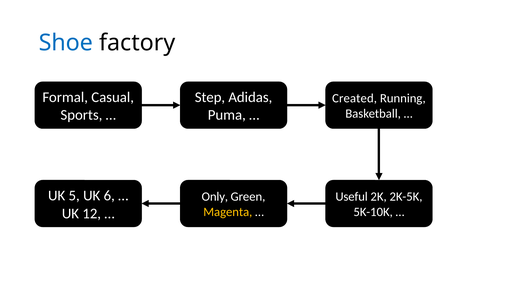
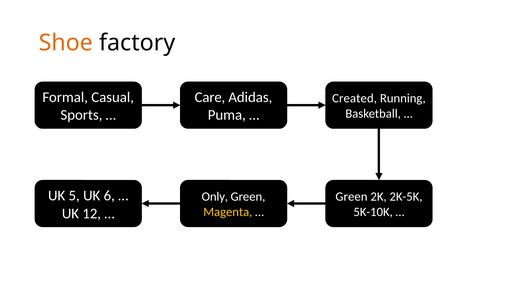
Shoe colour: blue -> orange (66, 43)
Step: Step -> Care (210, 97)
Useful: Useful -> Green (351, 197)
